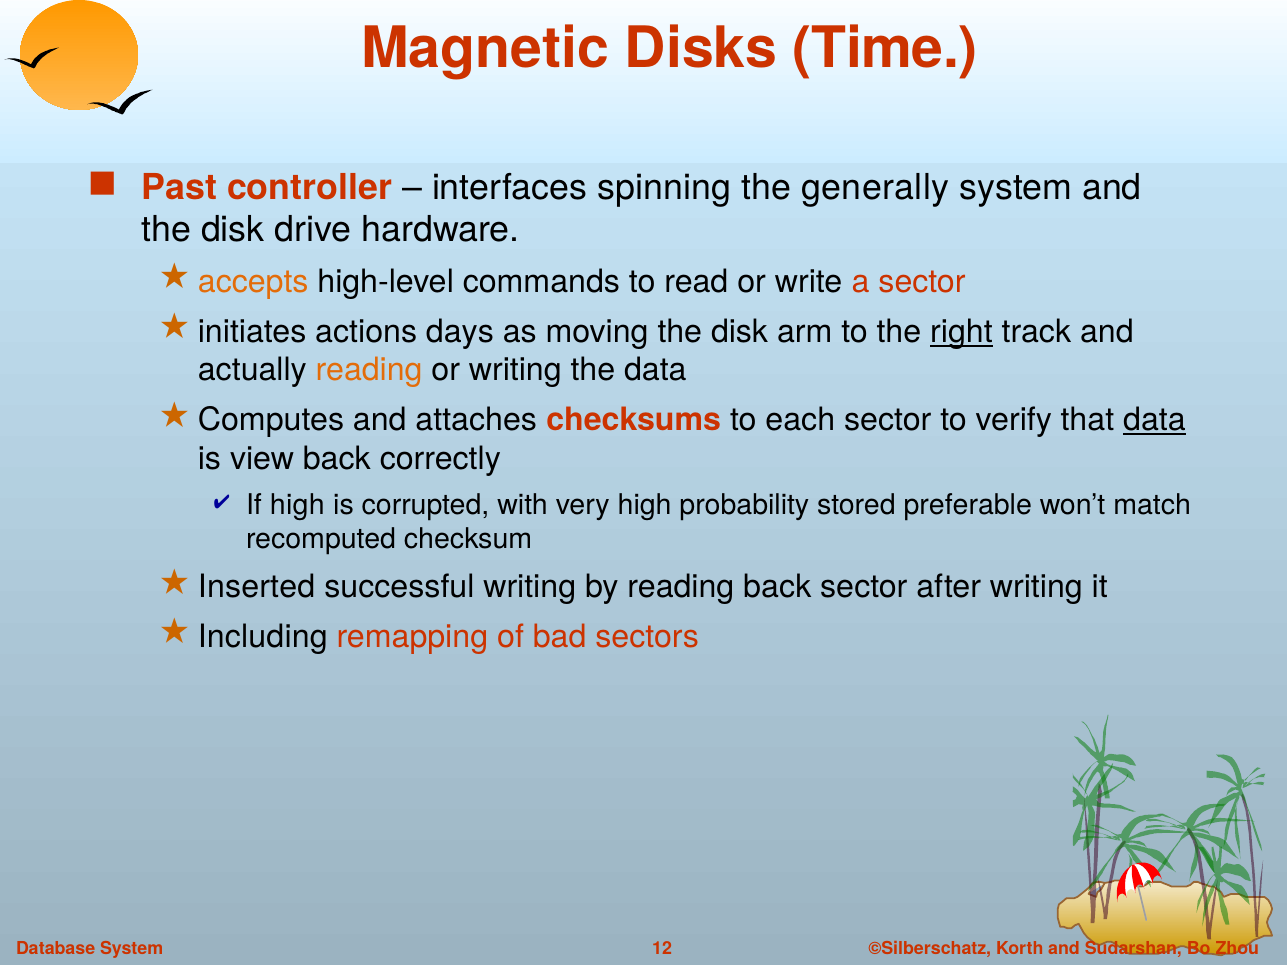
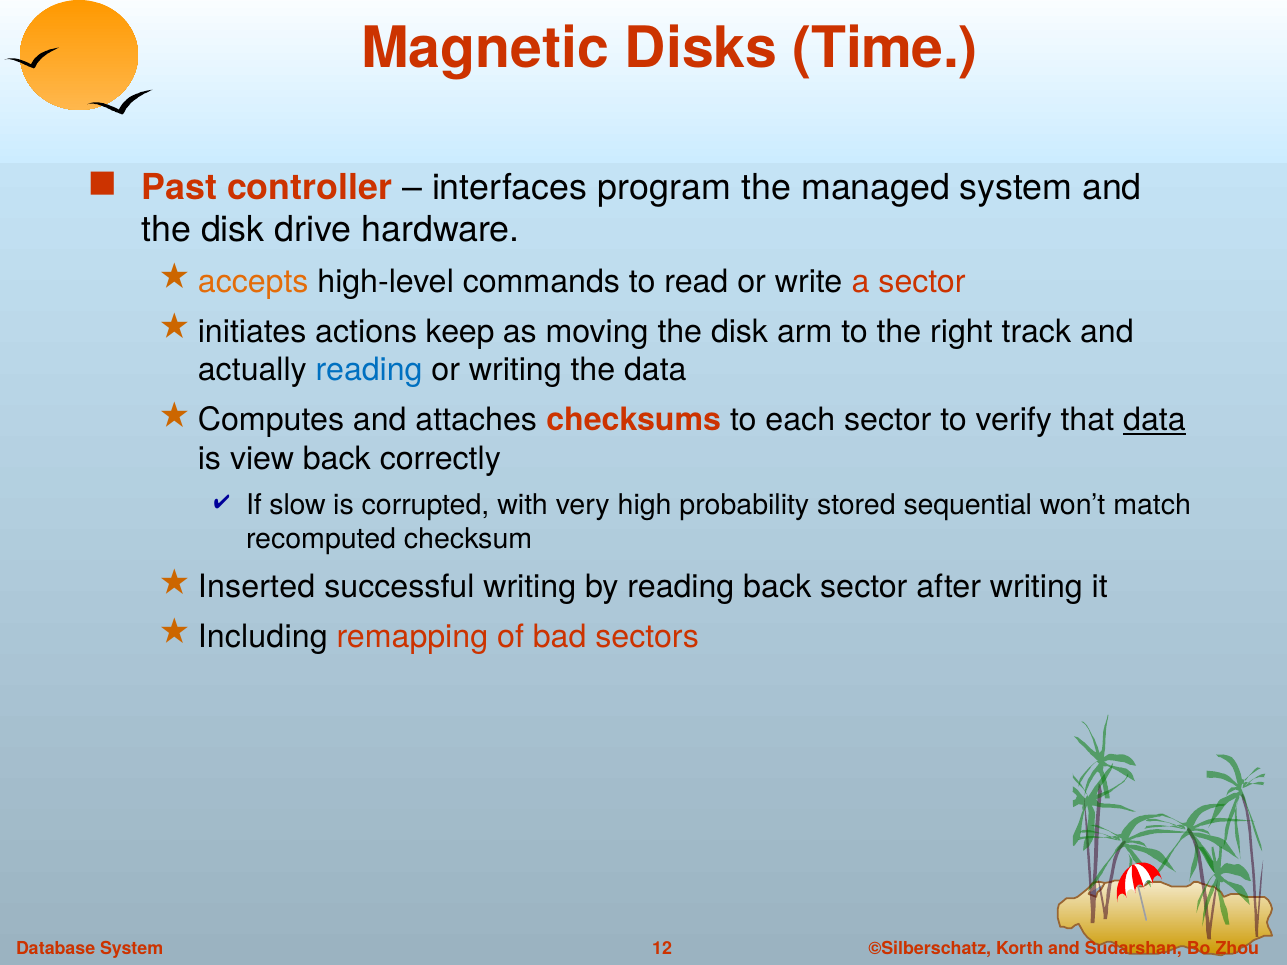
spinning: spinning -> program (664, 187)
generally: generally -> managed (876, 187)
days: days -> keep (460, 332)
right underline: present -> none (962, 332)
reading colour: orange -> blue (369, 370)
If high: high -> slow (298, 505)
preferable: preferable -> sequential (968, 505)
